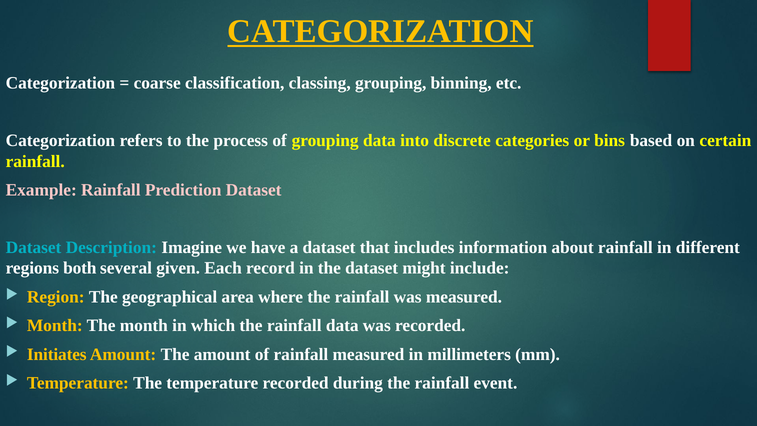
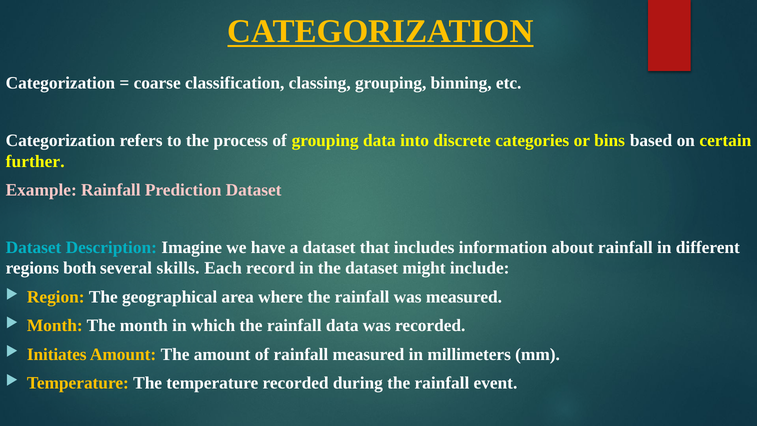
rainfall: rainfall -> further (35, 161)
given: given -> skills (178, 268)
